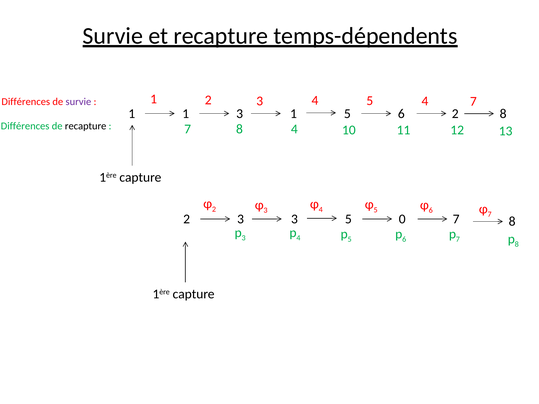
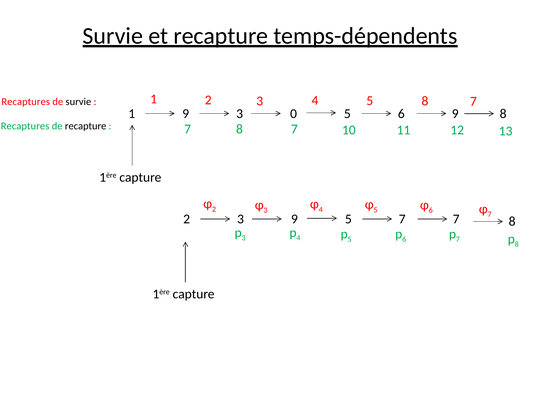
5 4: 4 -> 8 (425, 101)
Différences: Différences -> Recaptures (26, 102)
survie colour: purple -> black (78, 102)
1 1: 1 -> 9 (186, 114)
3 1: 1 -> 0 (293, 114)
6 2: 2 -> 9 (455, 114)
Différences: Différences -> Recaptures (25, 126)
4: 4 -> 7 (294, 129)
3 3: 3 -> 9 (294, 219)
5 0: 0 -> 7 (402, 219)
